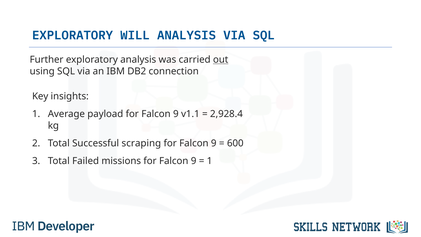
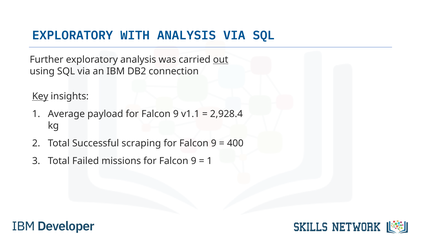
WILL: WILL -> WITH (135, 35)
Key underline: none -> present (40, 96)
600: 600 -> 400 (235, 143)
